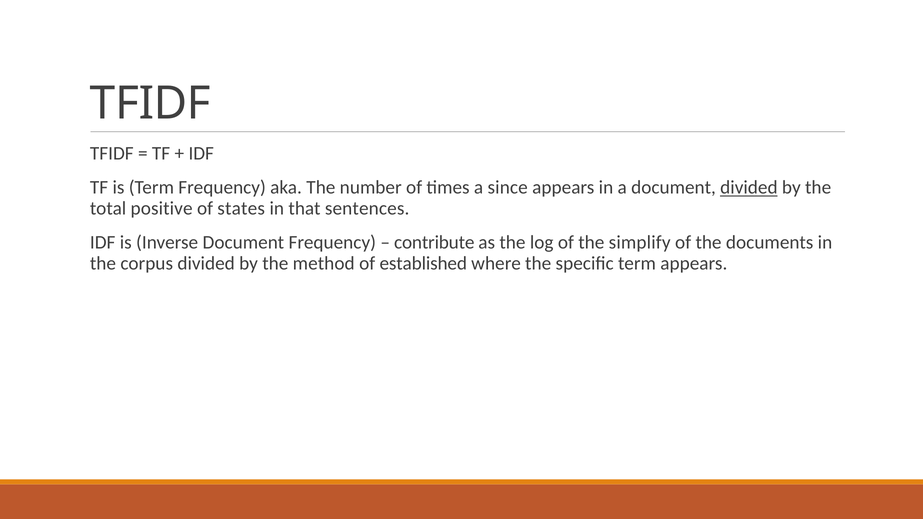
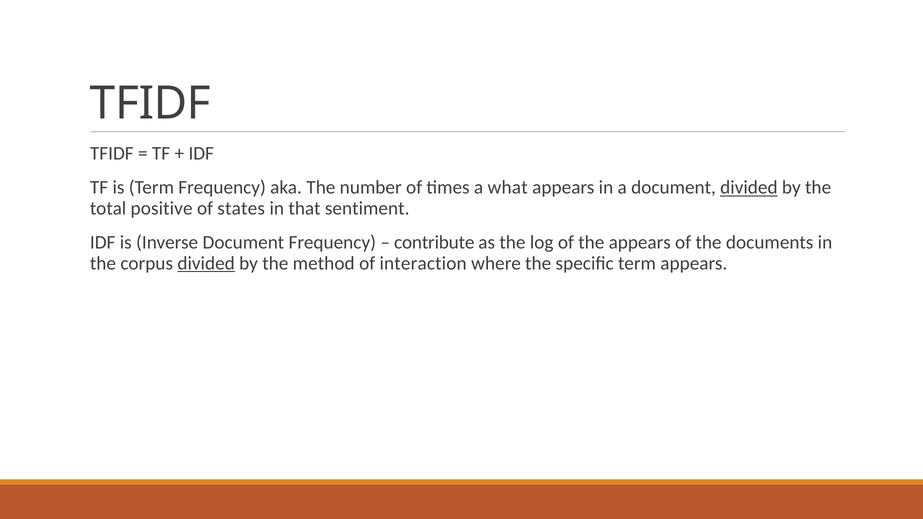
since: since -> what (508, 188)
sentences: sentences -> sentiment (367, 208)
the simplify: simplify -> appears (640, 243)
divided underline: none -> present (206, 263)
established: established -> interaction (423, 263)
